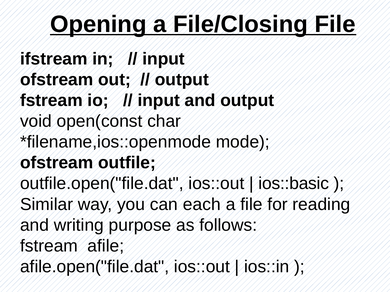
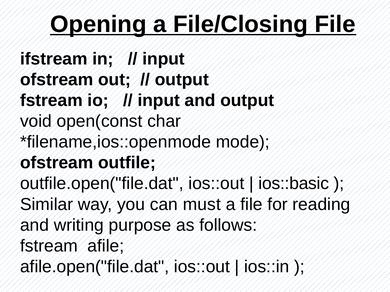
each: each -> must (202, 205)
